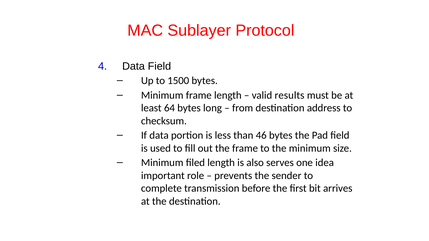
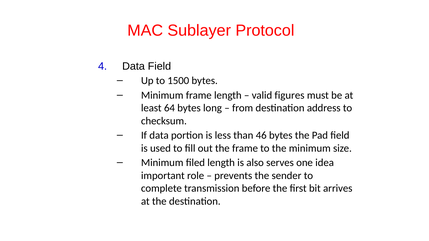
results: results -> figures (290, 95)
